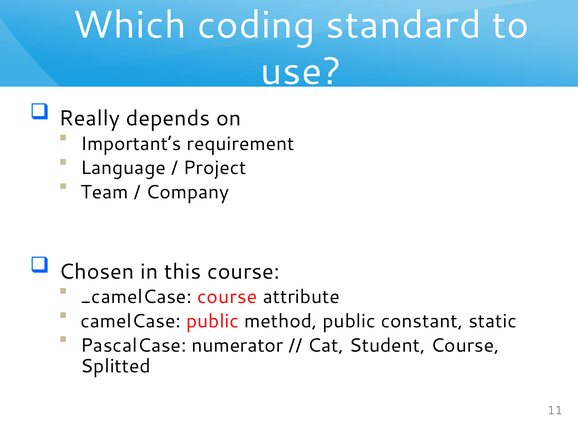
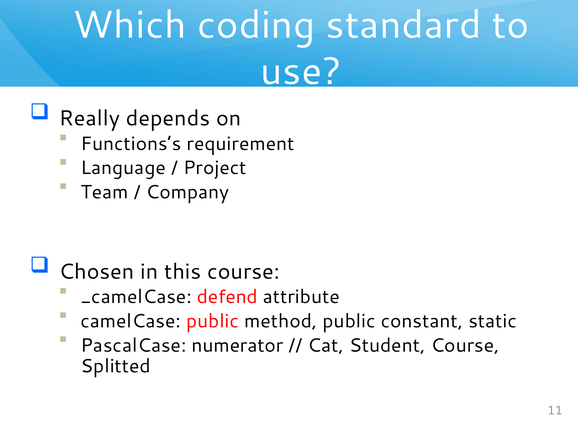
Important’s: Important’s -> Functions’s (131, 144)
_camelCase course: course -> defend (227, 297)
